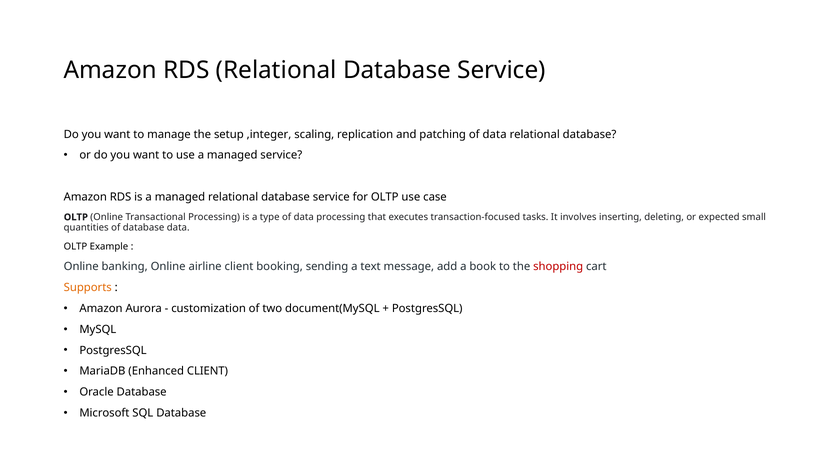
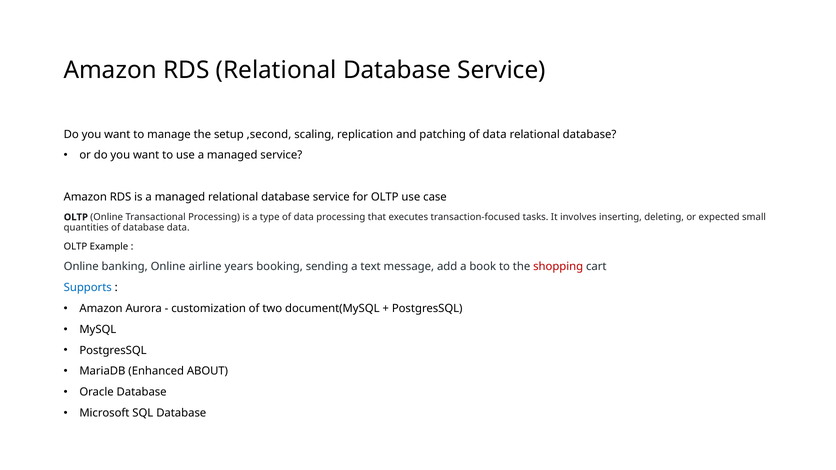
,integer: ,integer -> ,second (269, 134)
airline client: client -> years (239, 267)
Supports colour: orange -> blue (88, 288)
Enhanced CLIENT: CLIENT -> ABOUT (207, 371)
